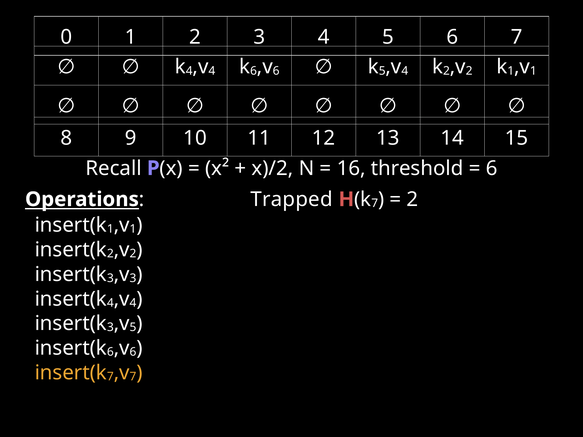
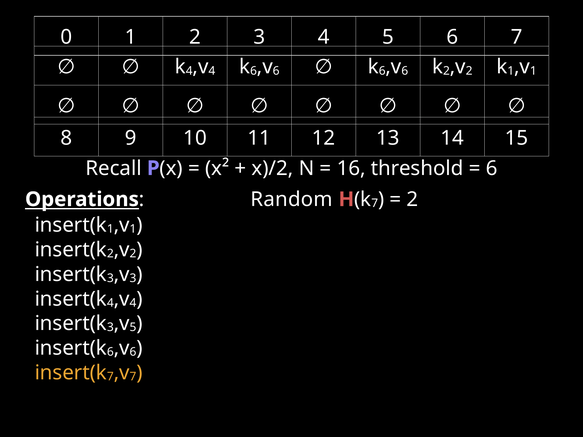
5: 5 -> 6 (382, 71)
4: 4 -> 6 (405, 71)
Trapped: Trapped -> Random (292, 199)
